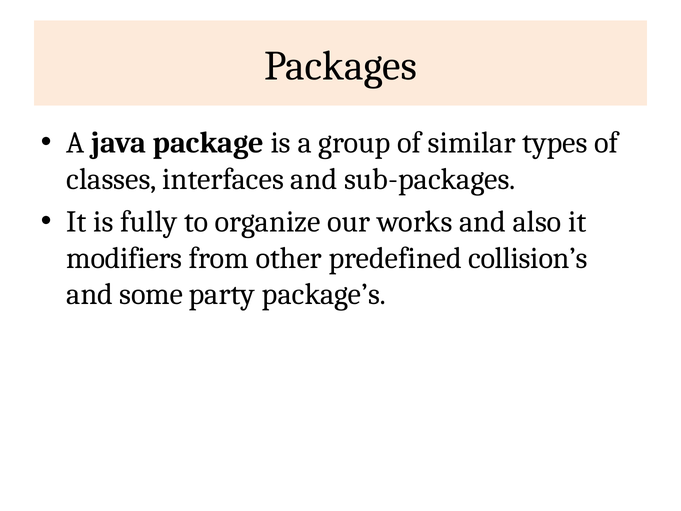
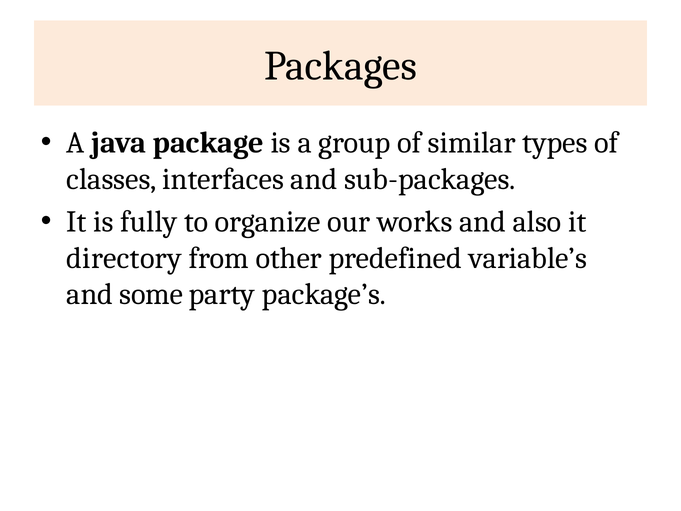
modifiers: modifiers -> directory (124, 258)
collision’s: collision’s -> variable’s (528, 258)
